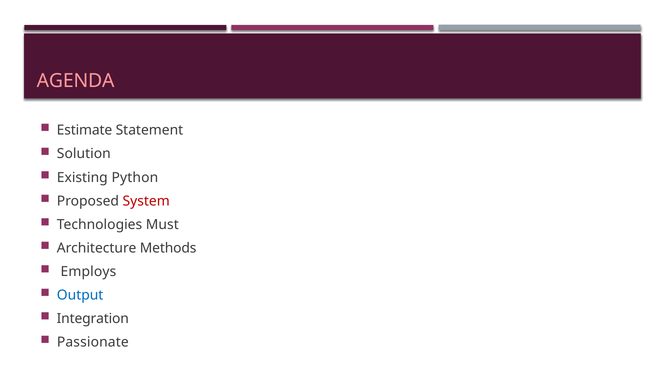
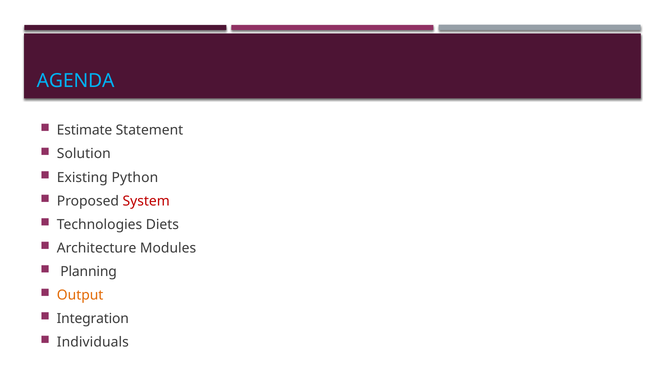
AGENDA colour: pink -> light blue (76, 81)
Must: Must -> Diets (162, 225)
Methods: Methods -> Modules (168, 248)
Employs: Employs -> Planning (89, 272)
Output colour: blue -> orange (80, 295)
Passionate: Passionate -> Individuals (93, 342)
